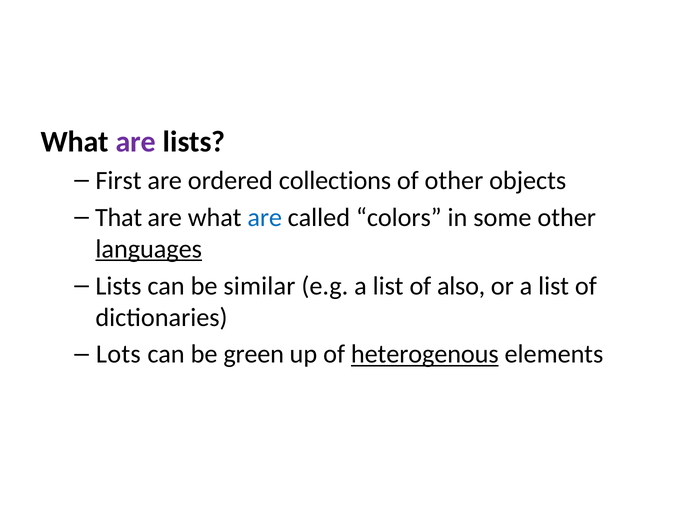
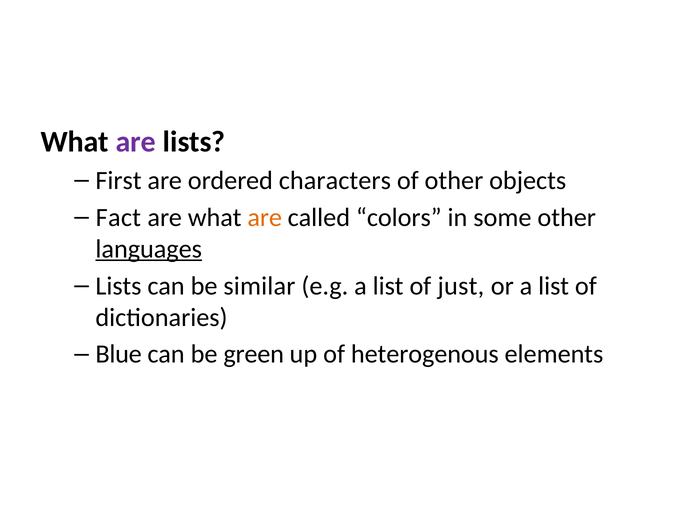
collections: collections -> characters (335, 181)
That: That -> Fact (118, 217)
are colour: blue -> orange (265, 217)
also: also -> just (461, 286)
Lots: Lots -> Blue (119, 354)
heterogenous underline: present -> none (425, 354)
